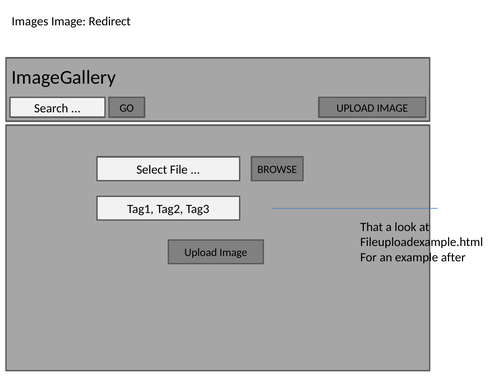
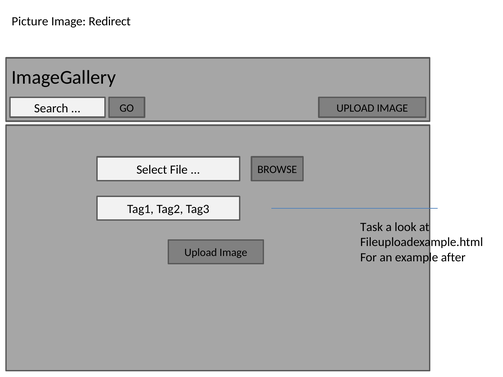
Images: Images -> Picture (30, 21)
That: That -> Task (372, 227)
